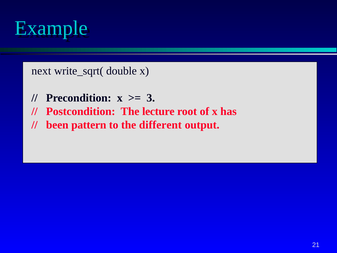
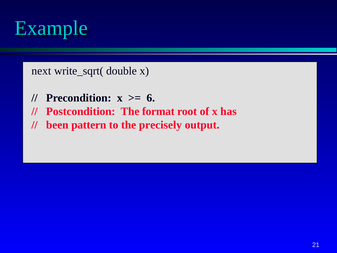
3: 3 -> 6 (151, 98)
lecture: lecture -> format (158, 111)
different: different -> precisely (160, 125)
